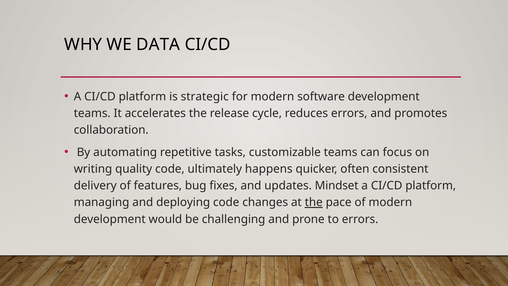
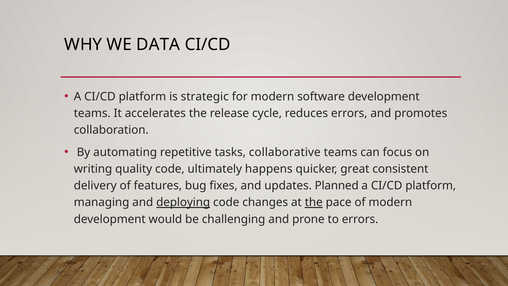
customizable: customizable -> collaborative (285, 152)
often: often -> great (355, 169)
Mindset: Mindset -> Planned (337, 186)
deploying underline: none -> present (183, 202)
